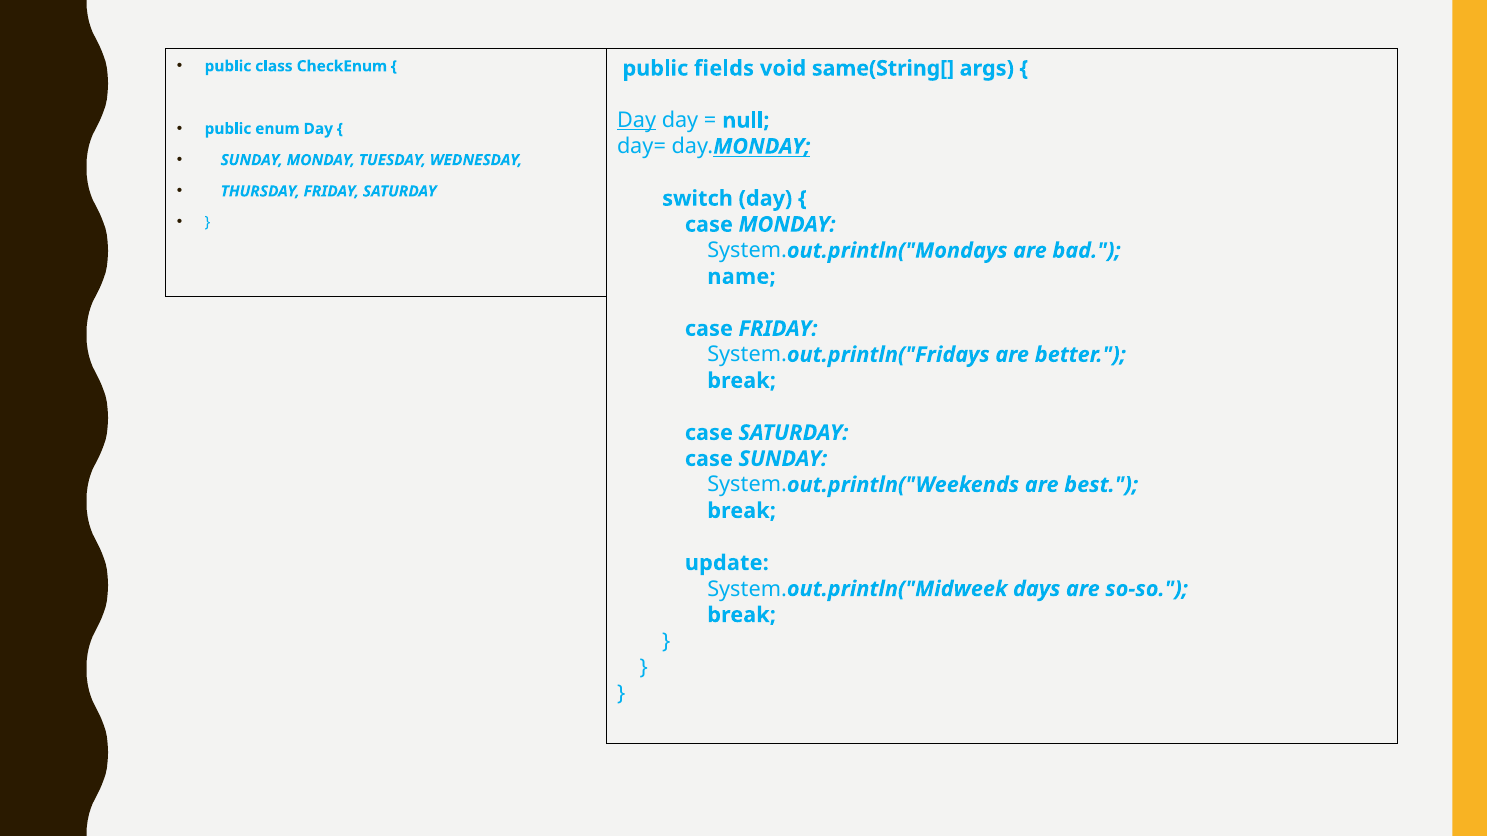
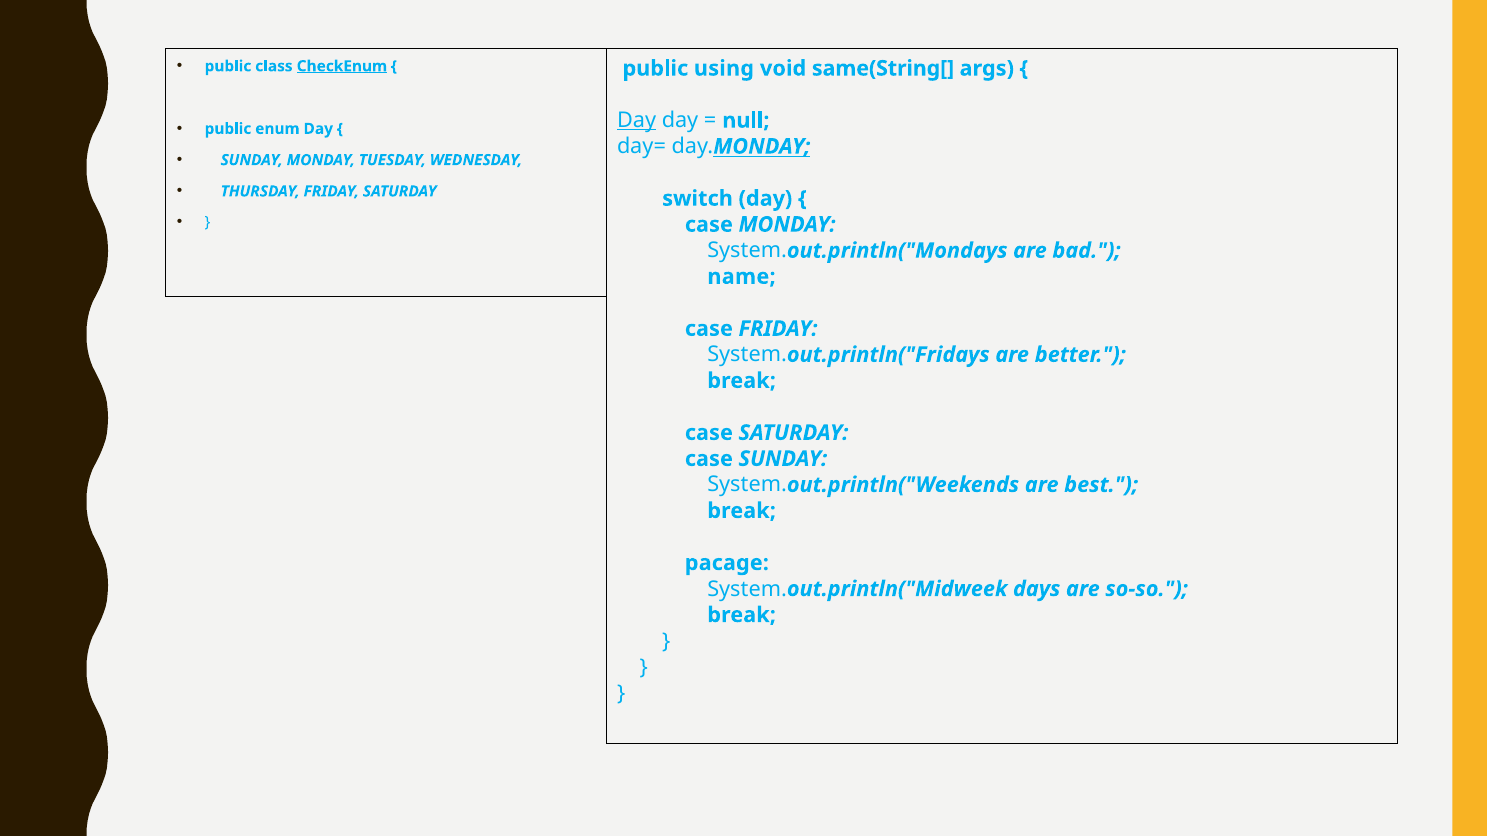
CheckEnum underline: none -> present (342, 66)
fields: fields -> using (724, 68)
update: update -> pacage (727, 563)
